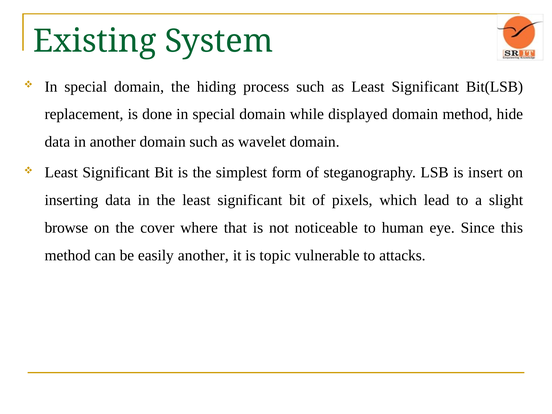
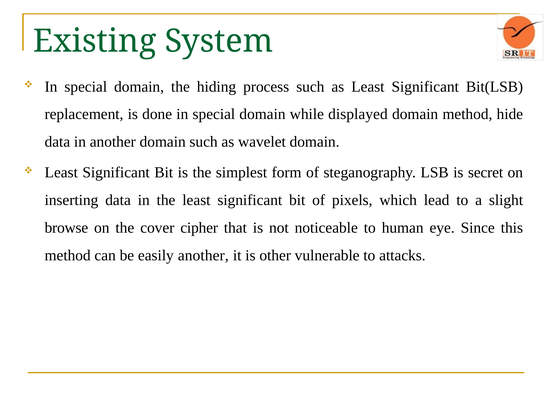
insert: insert -> secret (486, 172)
where: where -> cipher (199, 228)
topic: topic -> other (275, 255)
